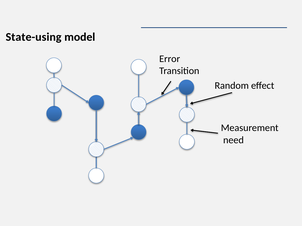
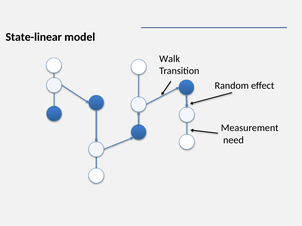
State-using: State-using -> State-linear (34, 37)
Error: Error -> Walk (170, 59)
